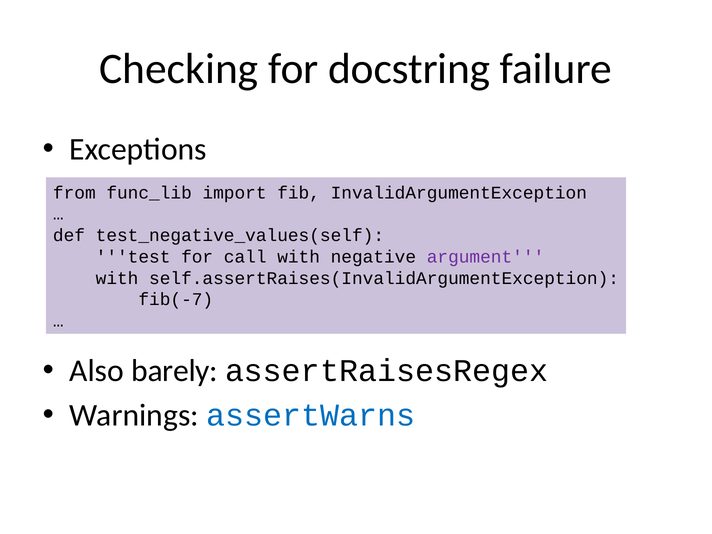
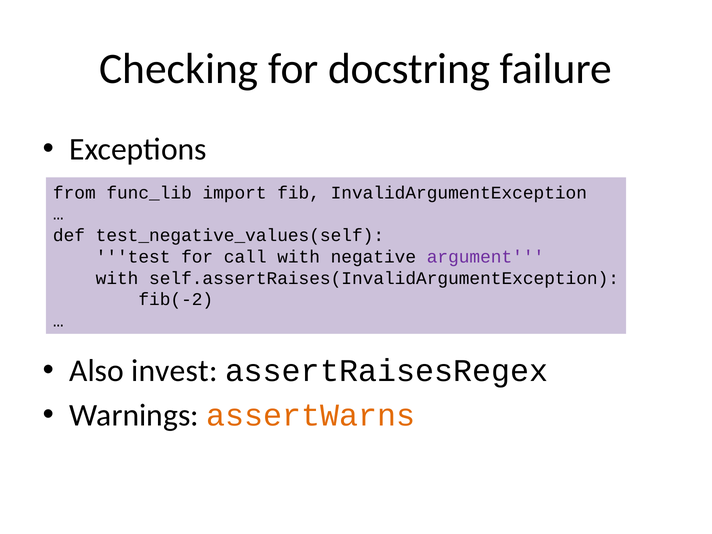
fib(-7: fib(-7 -> fib(-2 (176, 300)
barely: barely -> invest (174, 371)
assertWarns colour: blue -> orange (311, 415)
